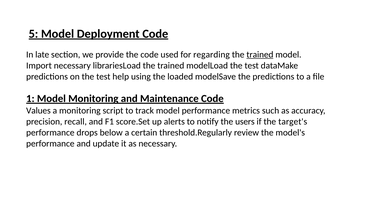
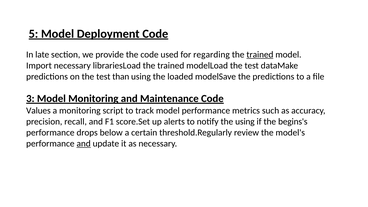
help: help -> than (121, 77)
1: 1 -> 3 (30, 99)
the users: users -> using (245, 122)
target's: target's -> begins's (293, 122)
and underline: none -> present (84, 144)
